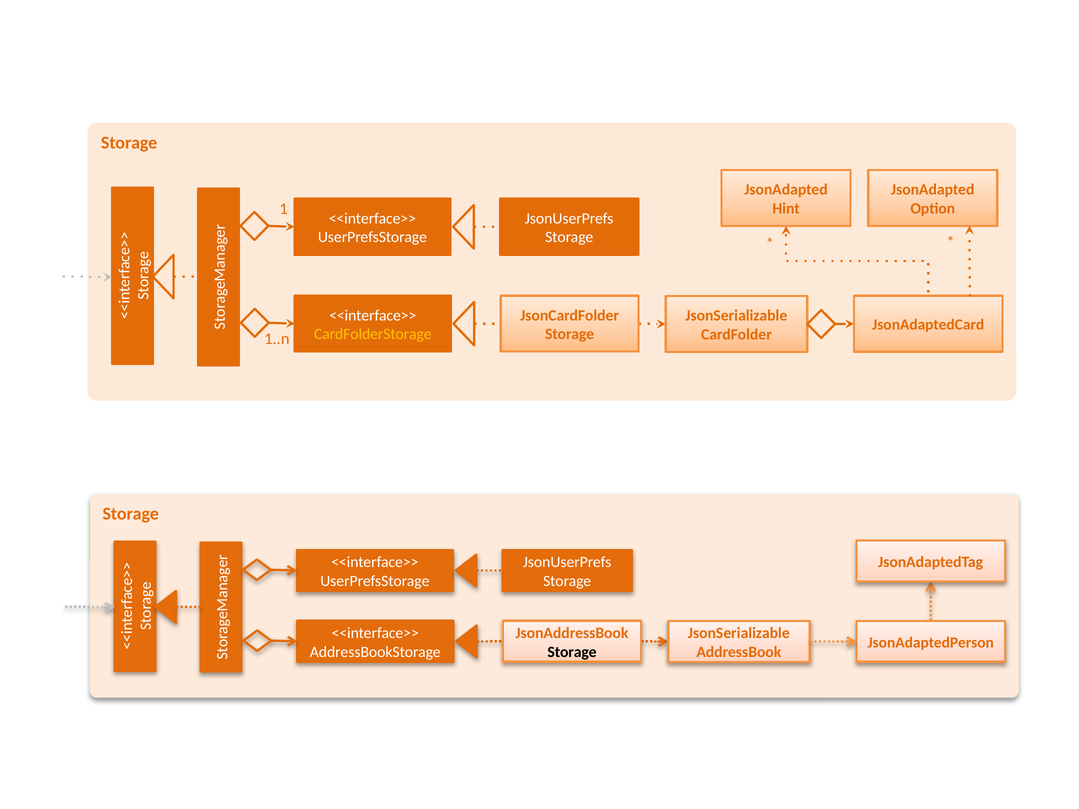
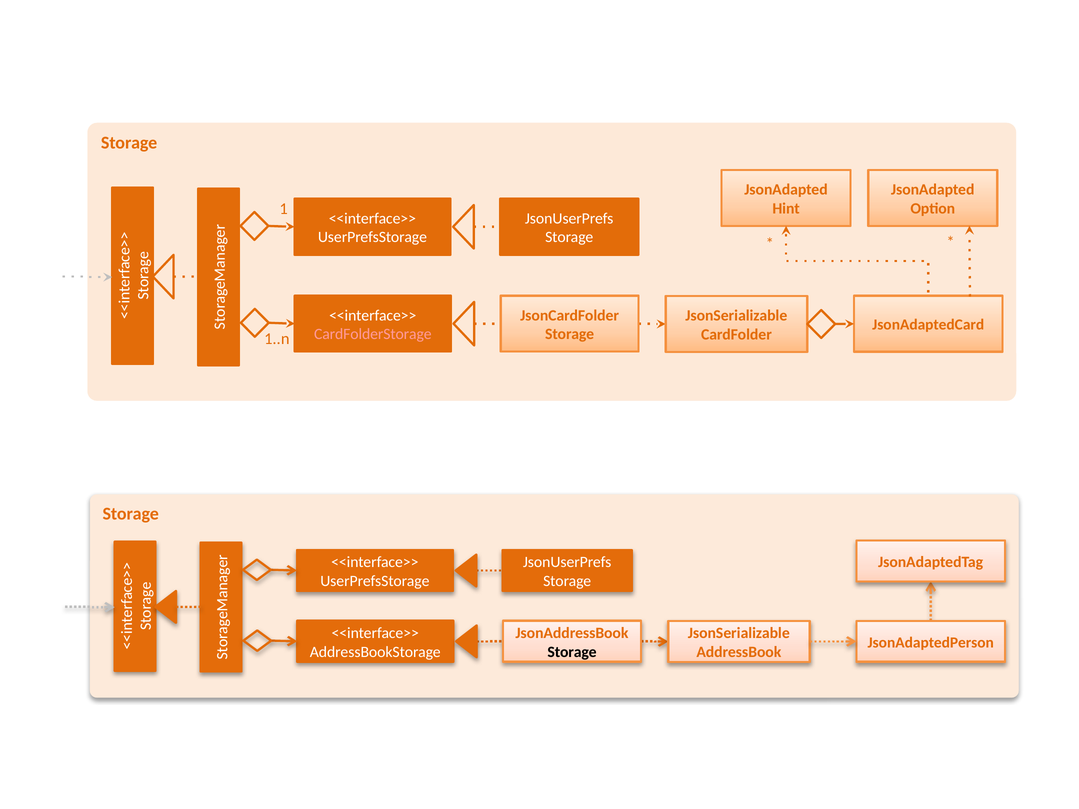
CardFolderStorage colour: yellow -> pink (373, 334)
